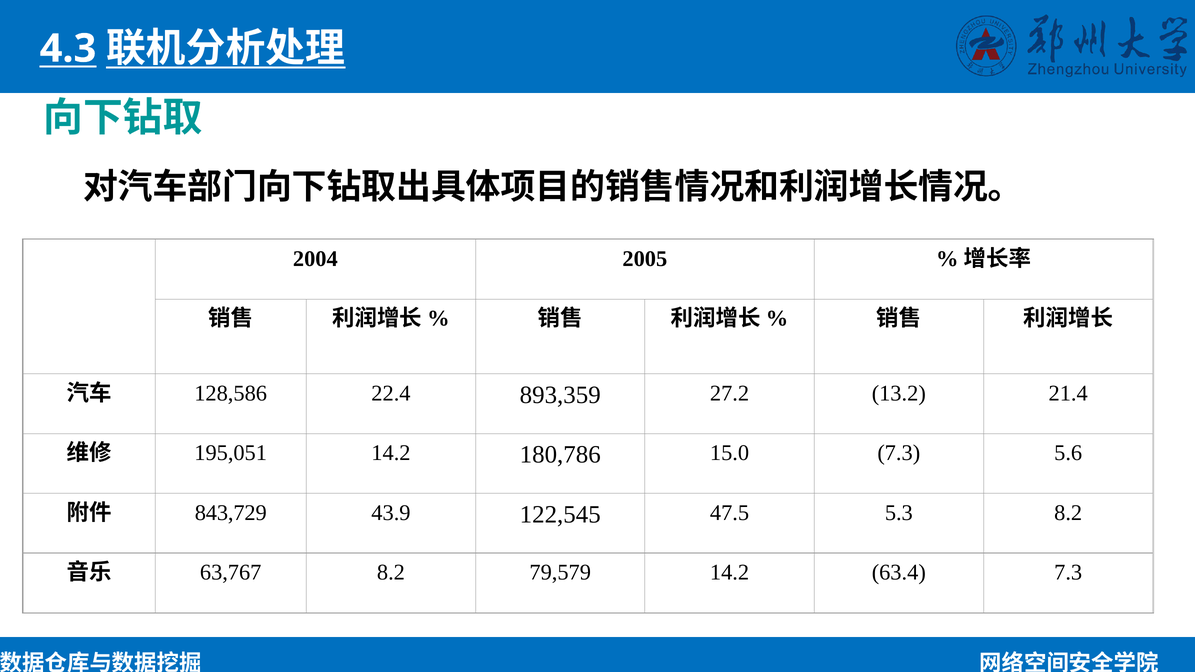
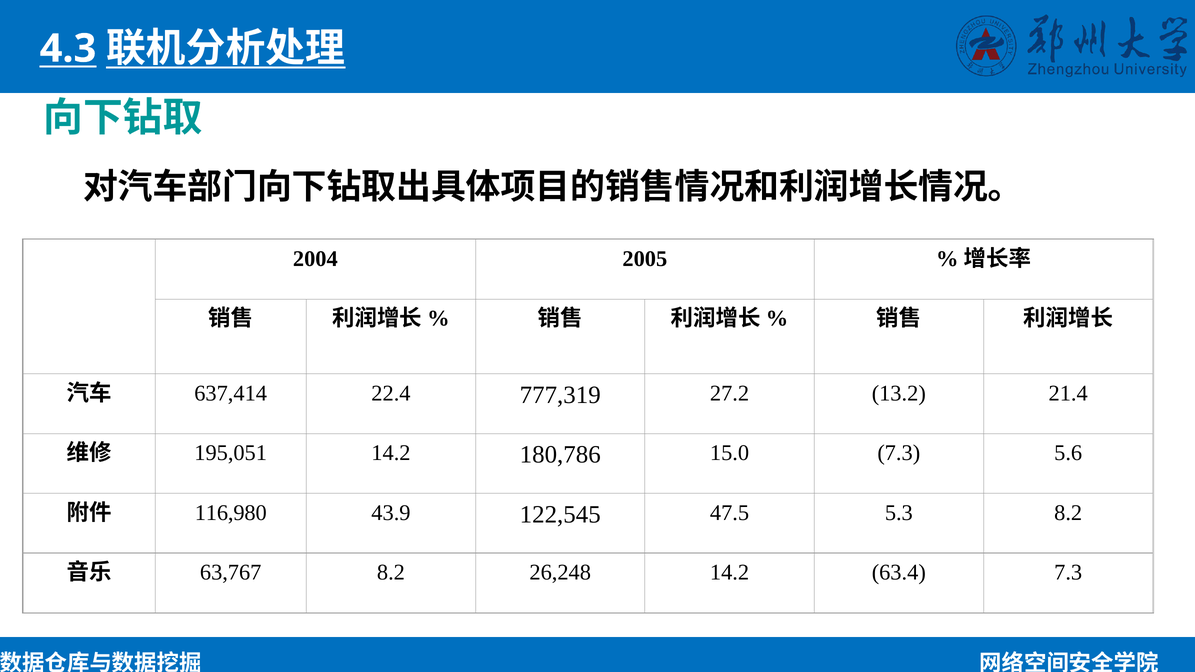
128,586: 128,586 -> 637,414 (231, 393)
893,359: 893,359 -> 777,319 (560, 395)
843,729: 843,729 -> 116,980 (231, 513)
79,579: 79,579 -> 26,248 (560, 573)
